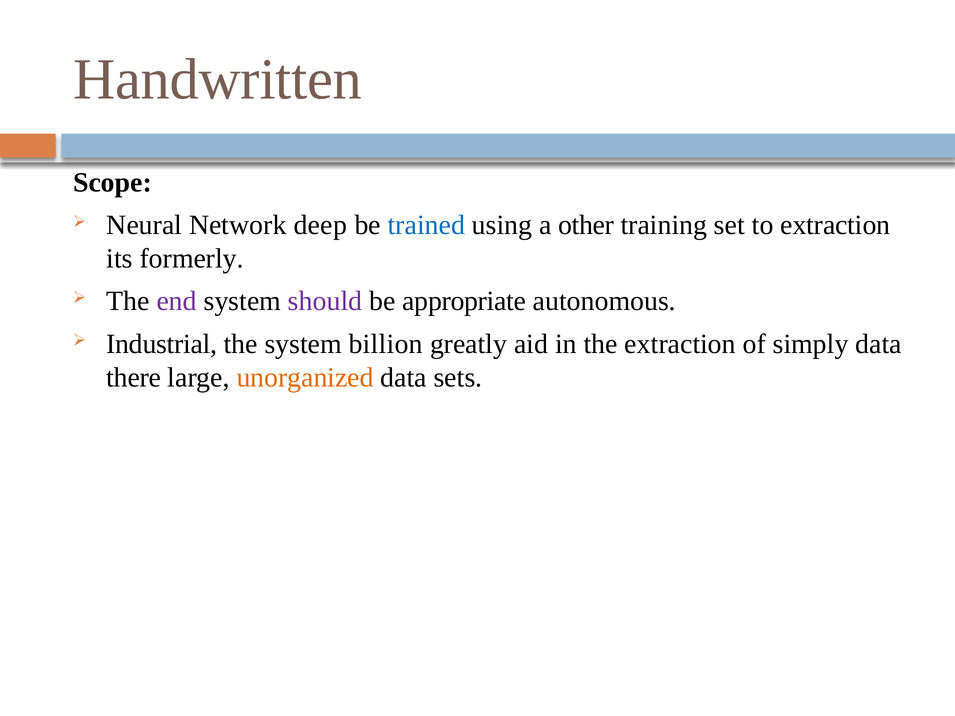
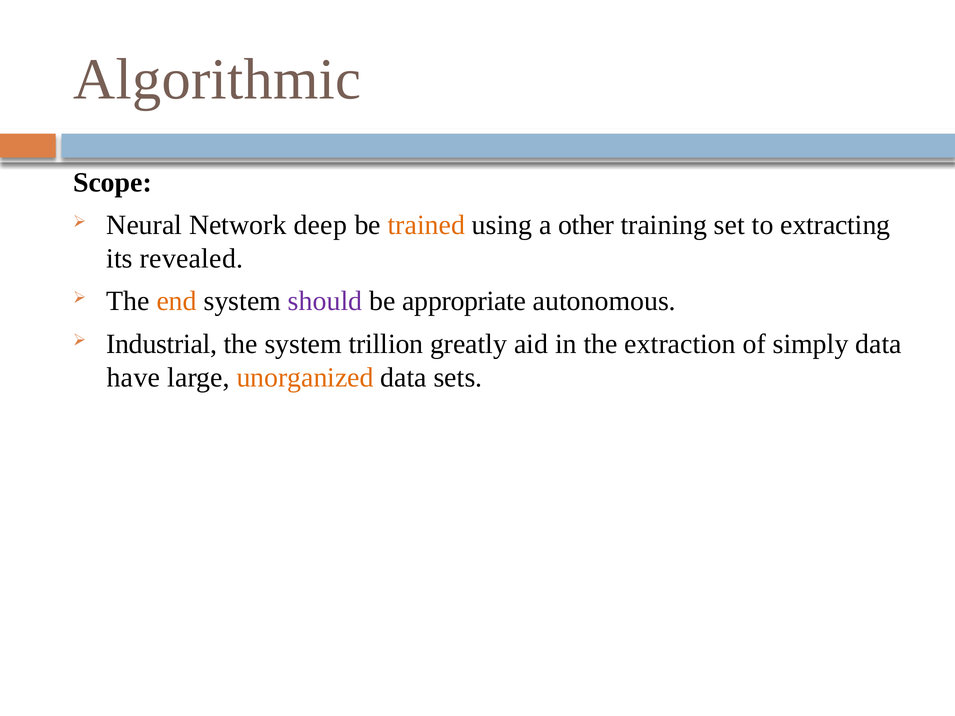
Handwritten: Handwritten -> Algorithmic (217, 80)
trained colour: blue -> orange (426, 225)
to extraction: extraction -> extracting (835, 225)
formerly: formerly -> revealed (192, 259)
end colour: purple -> orange (177, 301)
billion: billion -> trillion (386, 344)
there: there -> have (133, 378)
